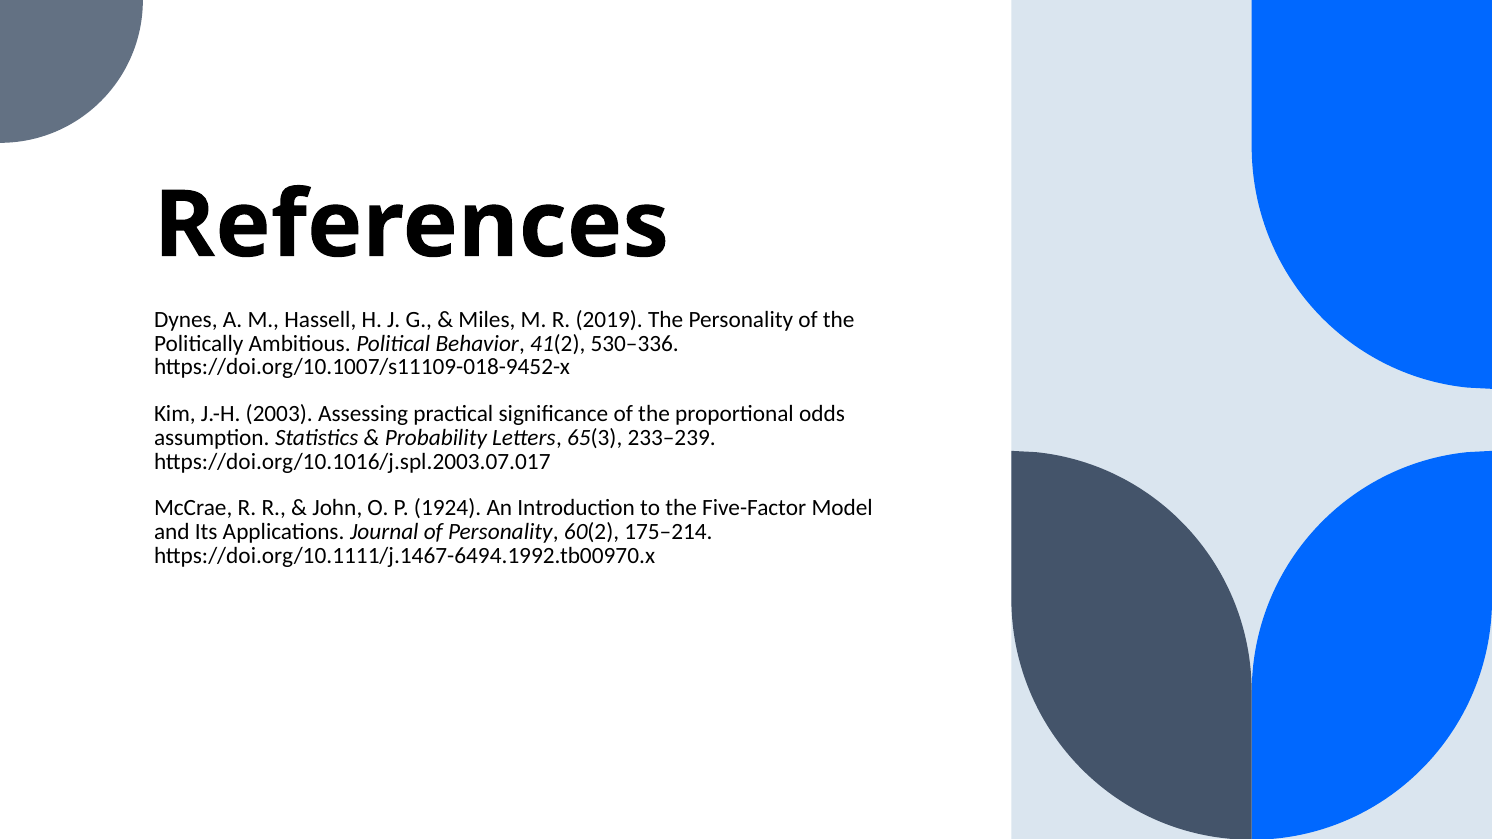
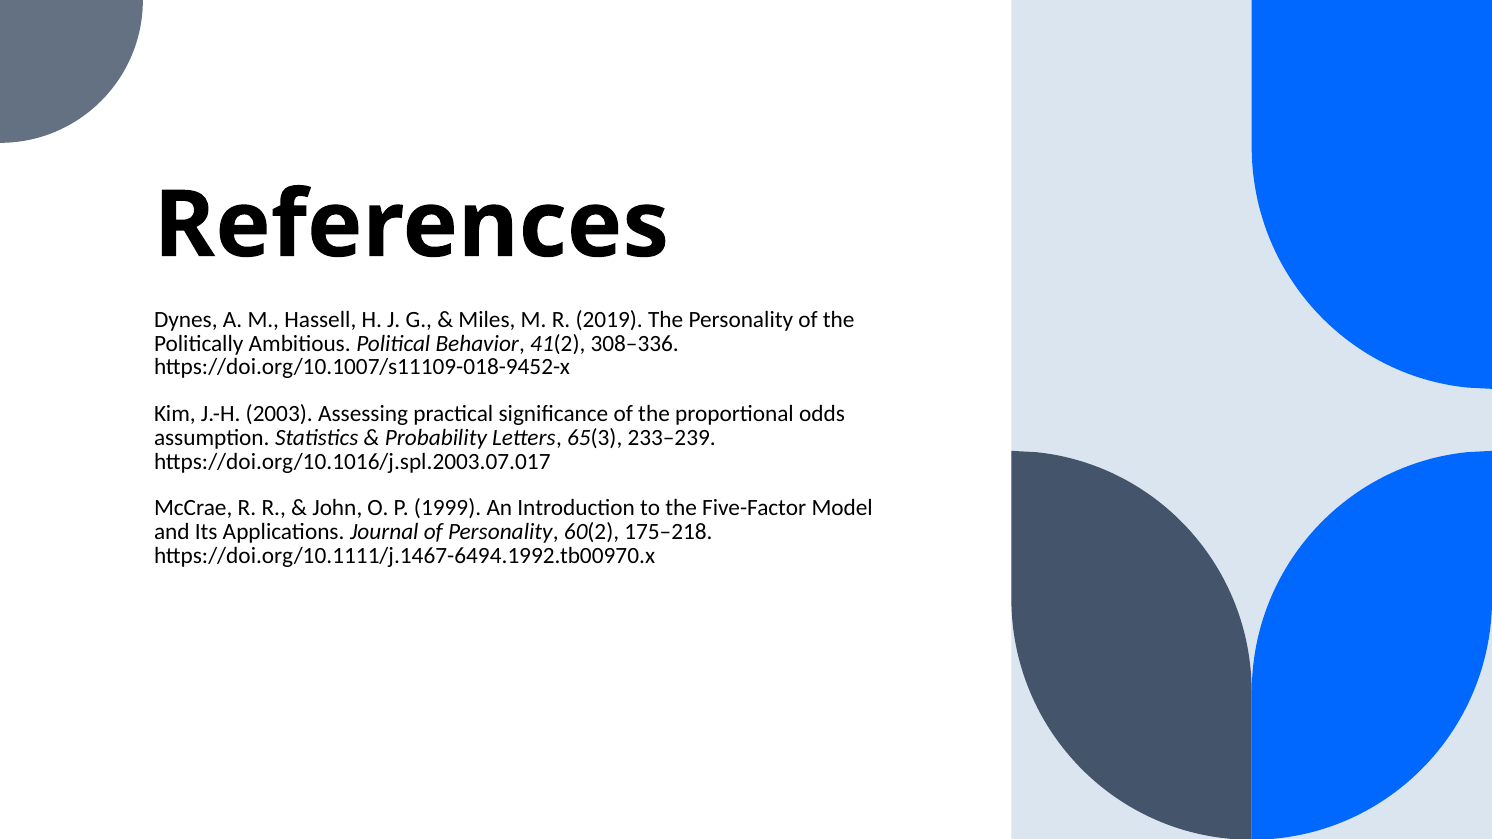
530–336: 530–336 -> 308–336 (635, 343)
1924: 1924 -> 1999 (448, 508)
175–214: 175–214 -> 175–218 (668, 532)
